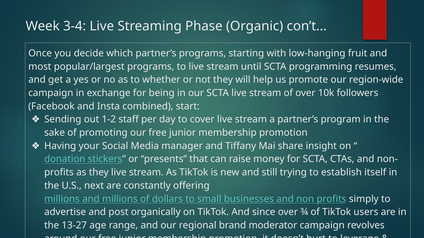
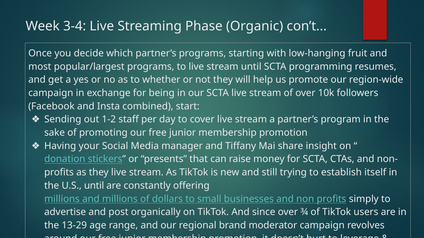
U.S next: next -> until (94, 186)
13-27: 13-27 -> 13-29 (74, 226)
